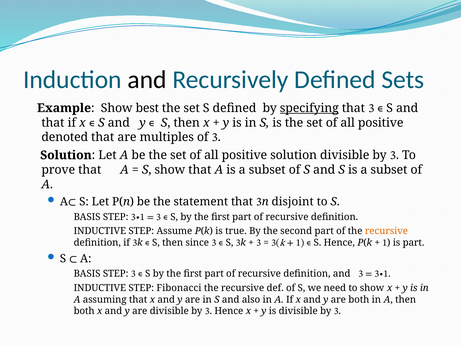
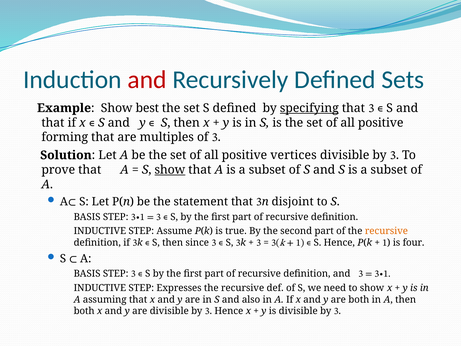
and colour: black -> red (147, 80)
denoted: denoted -> forming (65, 137)
positive solution: solution -> vertices (294, 155)
show underline: none -> present (170, 170)
is part: part -> four (414, 242)
Fibonacci: Fibonacci -> Expresses (179, 288)
